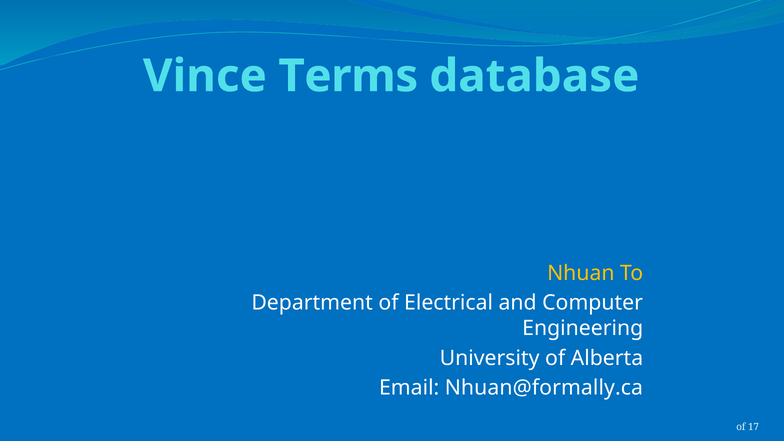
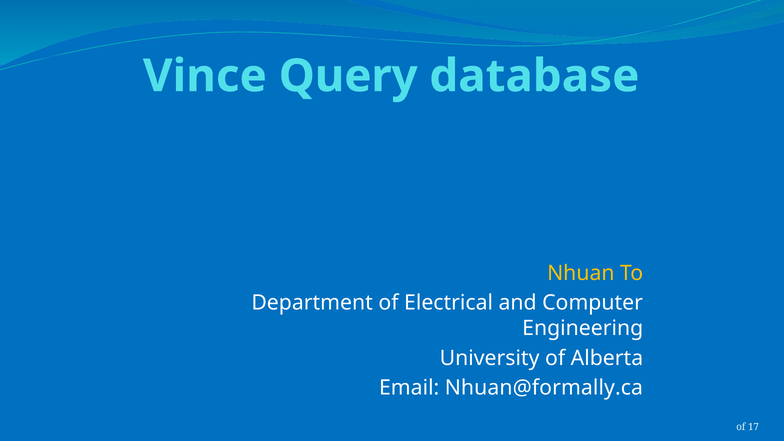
Terms: Terms -> Query (348, 76)
